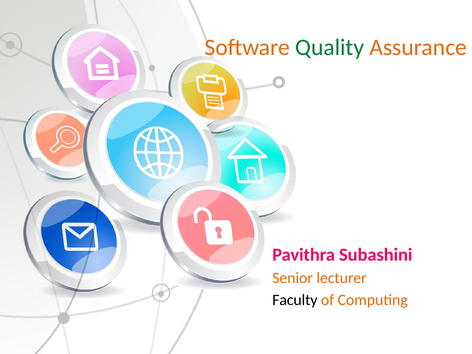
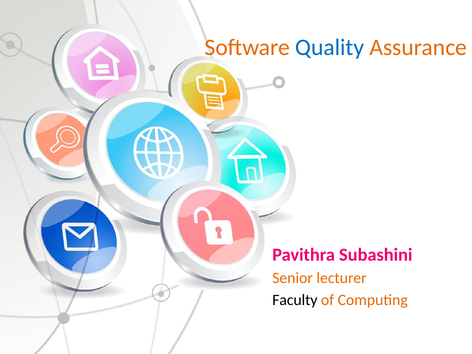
Quality colour: green -> blue (330, 47)
